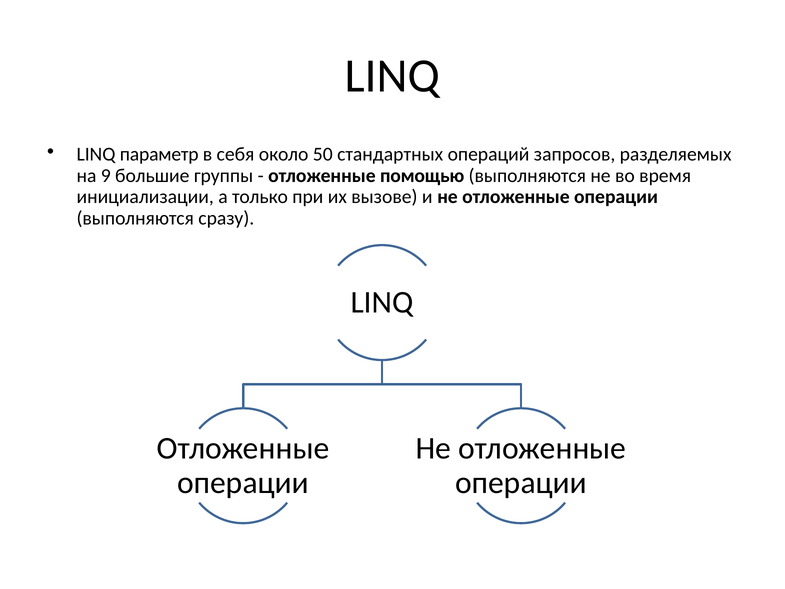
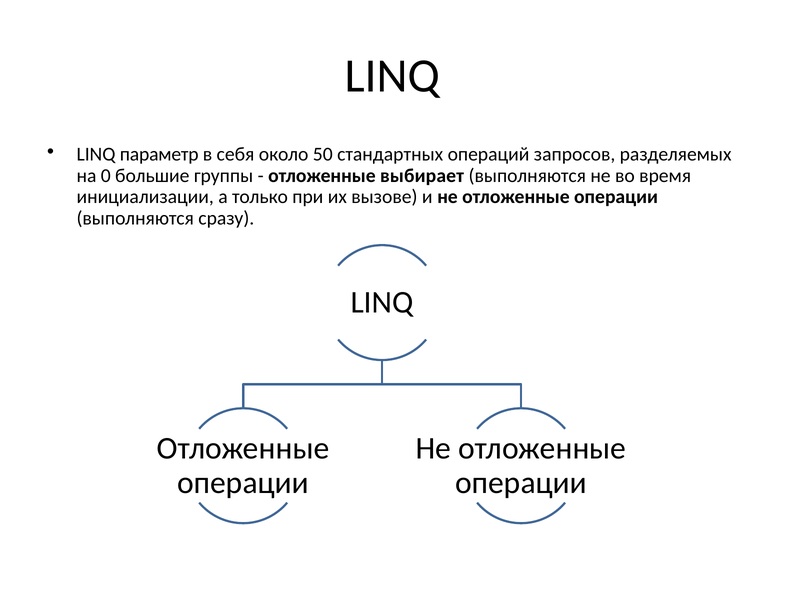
9: 9 -> 0 (106, 176)
помощью: помощью -> выбирает (422, 176)
